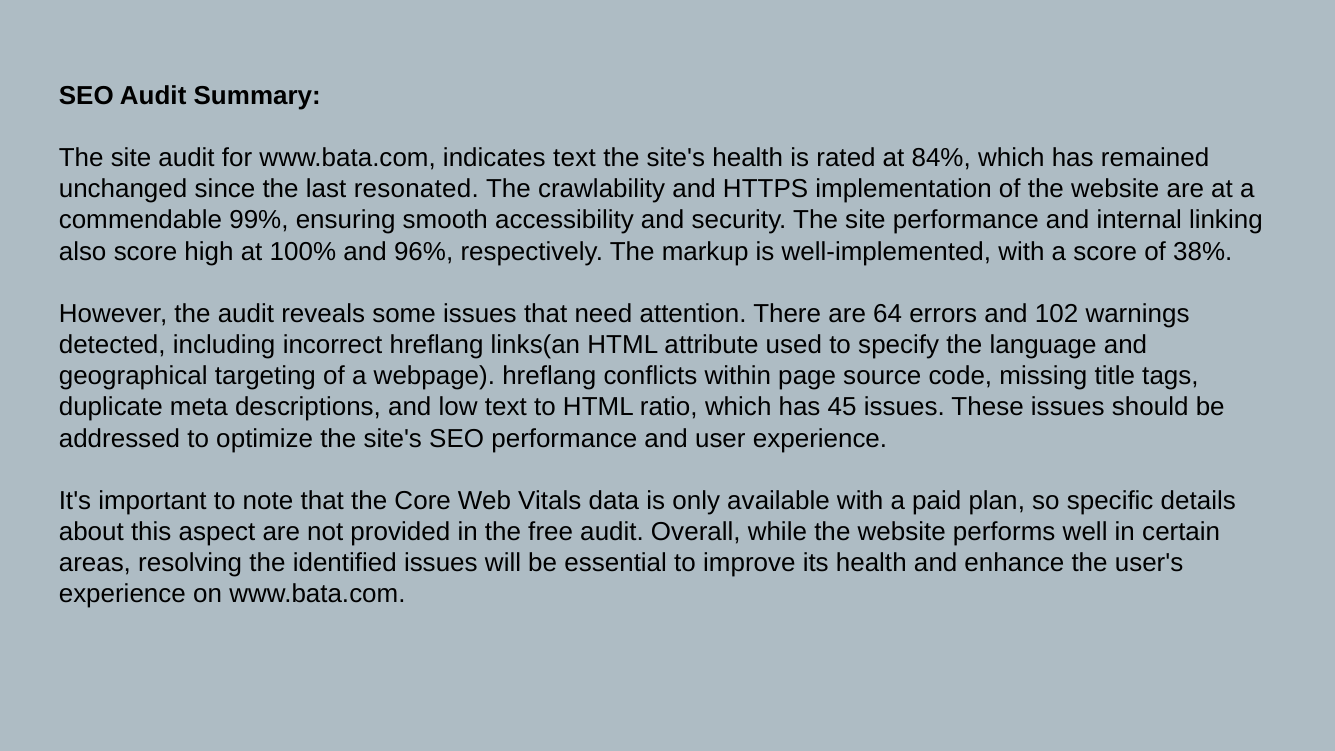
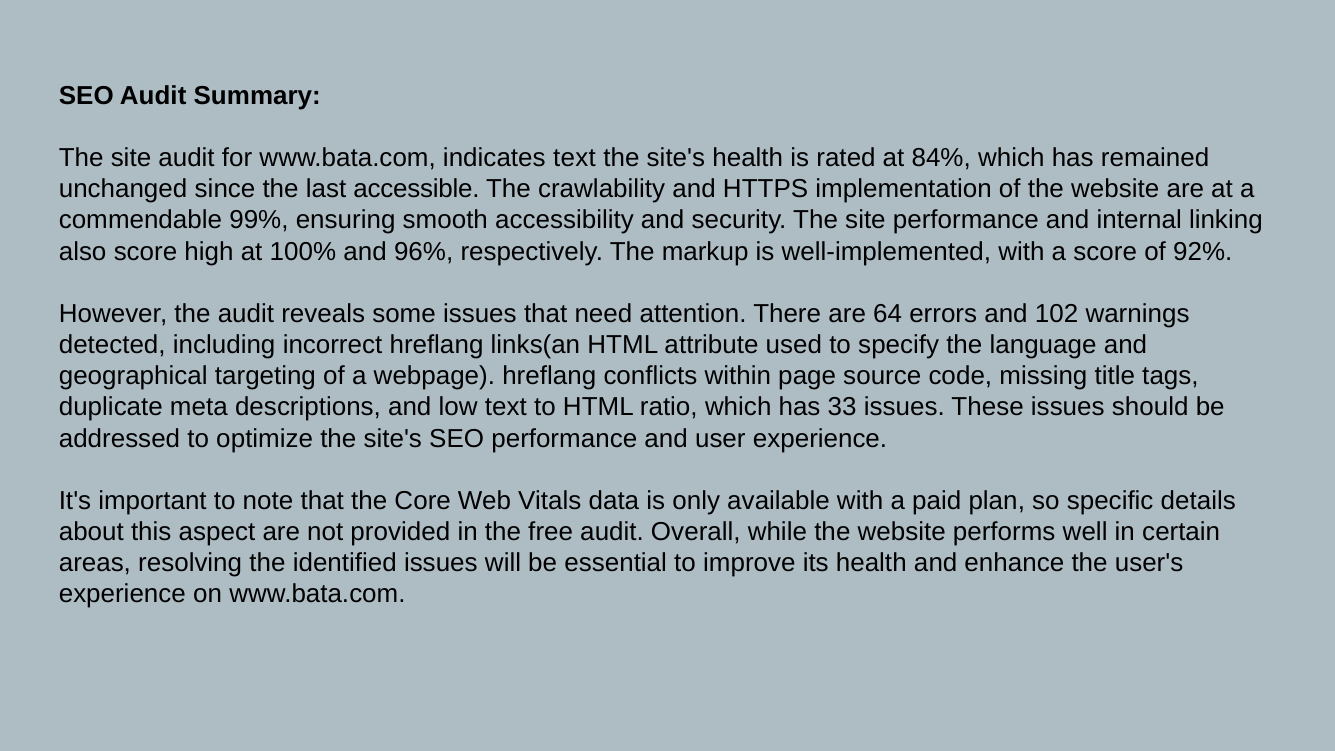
resonated: resonated -> accessible (416, 189)
38%: 38% -> 92% (1203, 252)
45: 45 -> 33 (842, 407)
